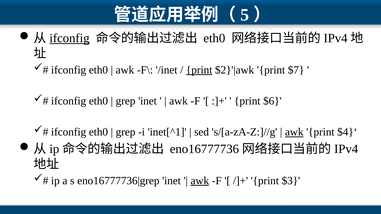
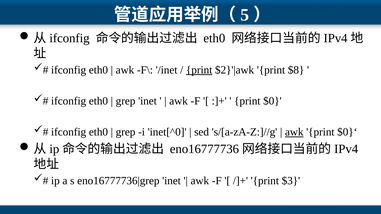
ifconfig underline: present -> none (69, 38)
$7: $7 -> $8 (296, 70)
$6: $6 -> $0 (272, 101)
inet[^1: inet[^1 -> inet[^0 (167, 132)
$4}‘: $4}‘ -> $0}‘ (347, 132)
awk underline: present -> none (200, 181)
